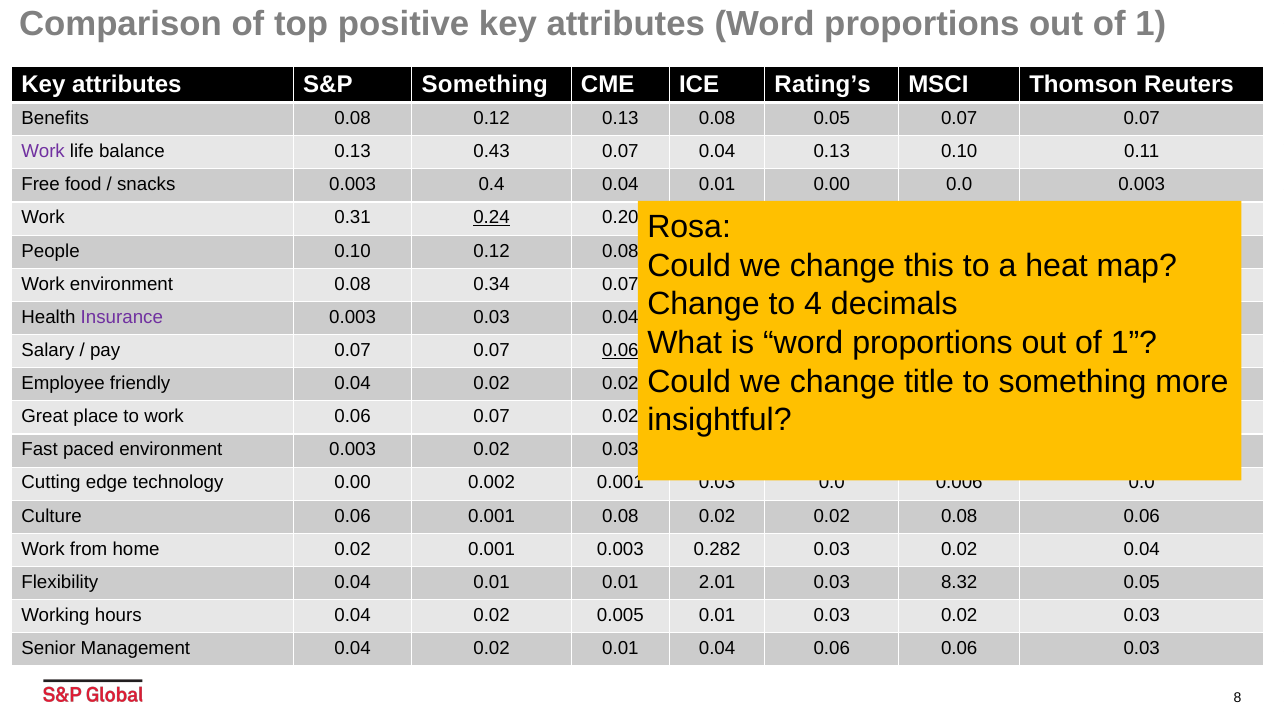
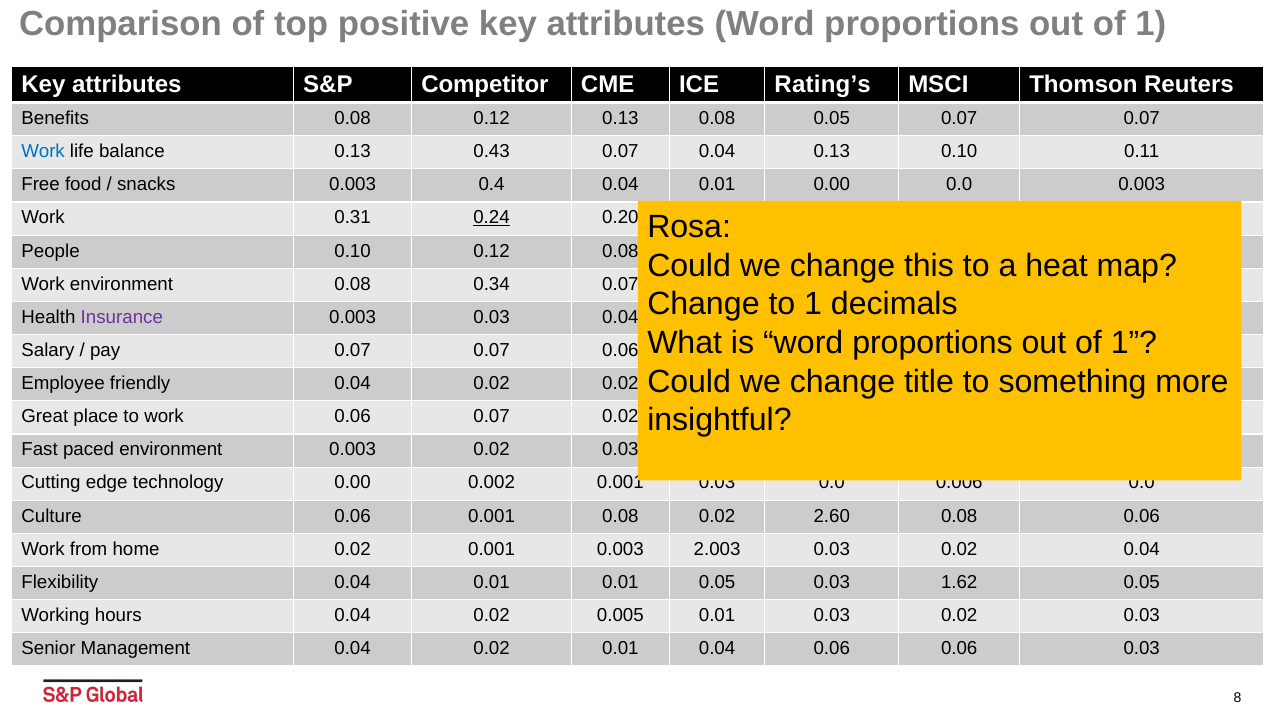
S&P Something: Something -> Competitor (485, 85)
Work colour: purple -> blue (43, 151)
to 4: 4 -> 1 (813, 304)
0.06 underline: present -> none (620, 350)
0.08 0.02 0.02: 0.02 -> 2.60 (832, 515)
0.282: 0.282 -> 2.003 (717, 548)
0.01 2.01: 2.01 -> 0.05 (717, 582)
8.32: 8.32 -> 1.62 (959, 582)
